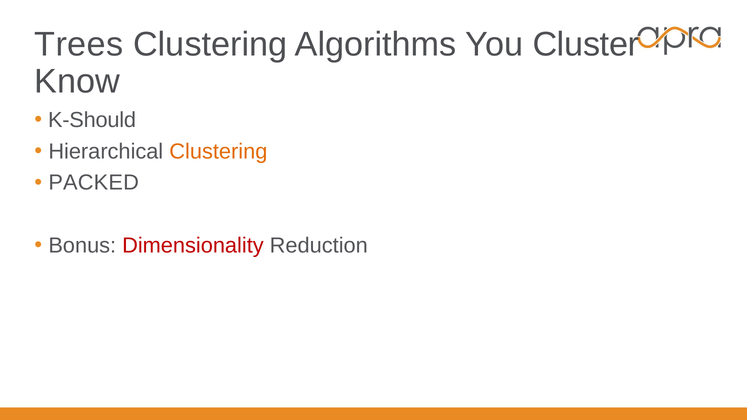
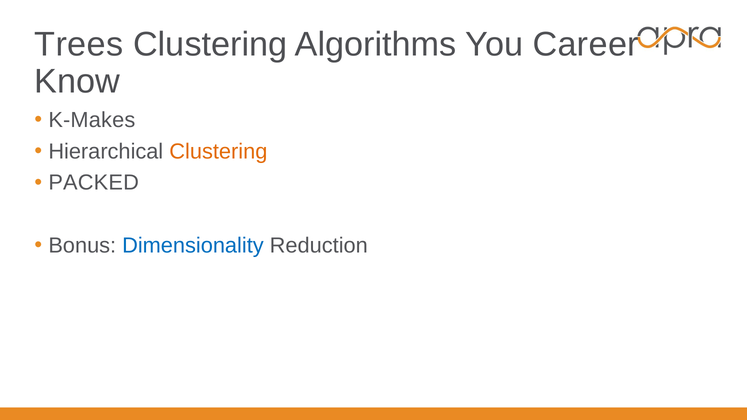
Cluster: Cluster -> Career (586, 44)
K-Should: K-Should -> K-Makes (92, 120)
Dimensionality colour: red -> blue (193, 245)
